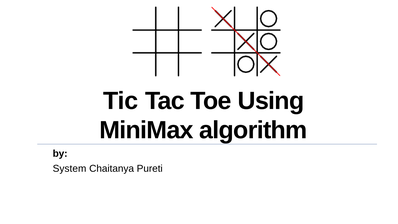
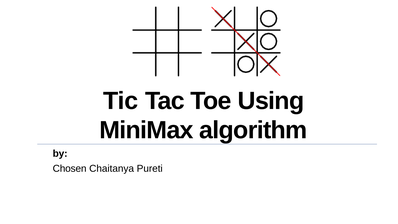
System: System -> Chosen (70, 168)
